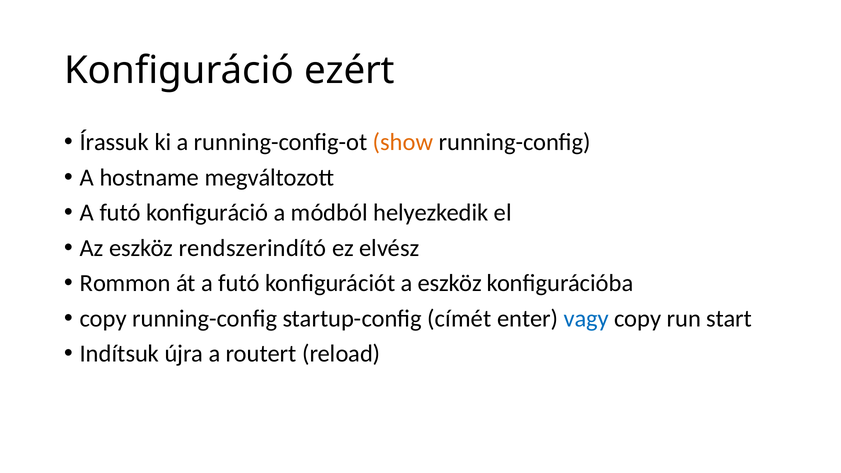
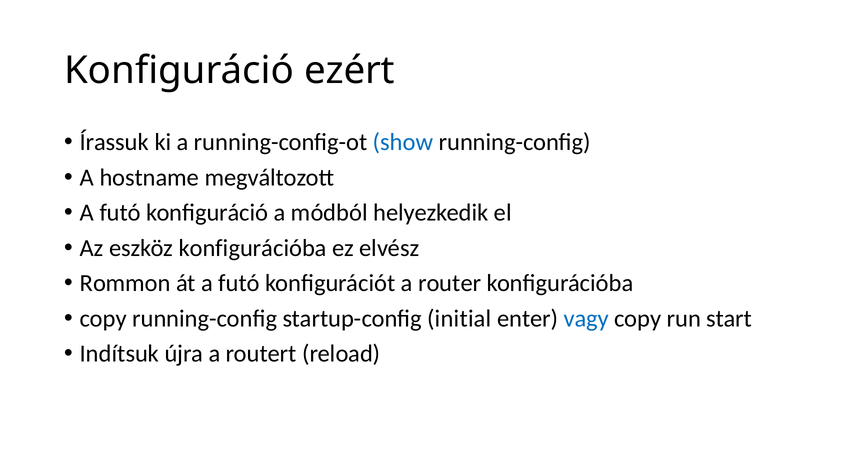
show colour: orange -> blue (403, 142)
eszköz rendszerindító: rendszerindító -> konfigurációba (253, 248)
a eszköz: eszköz -> router (450, 283)
címét: címét -> initial (459, 319)
